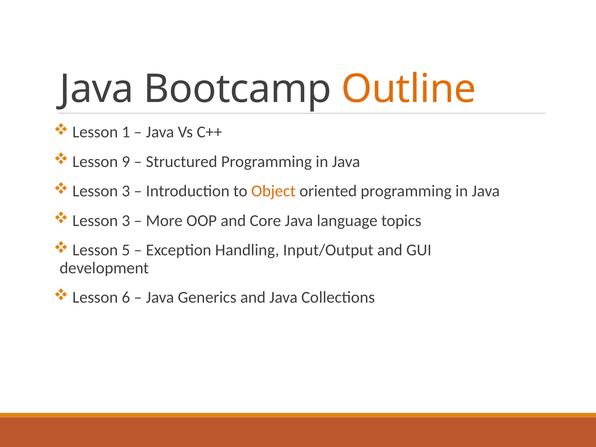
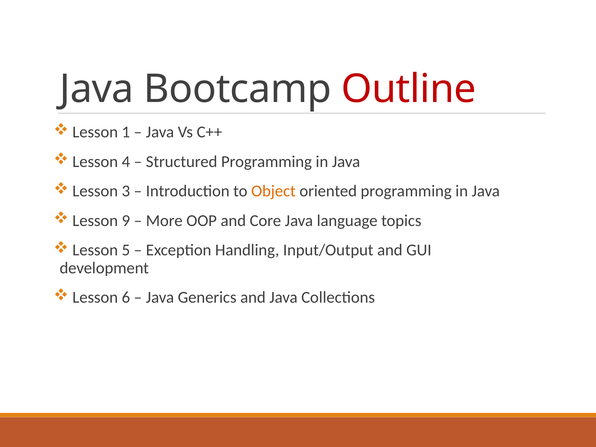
Outline colour: orange -> red (409, 89)
9: 9 -> 4 (126, 162)
3: 3 -> 9 (126, 221)
